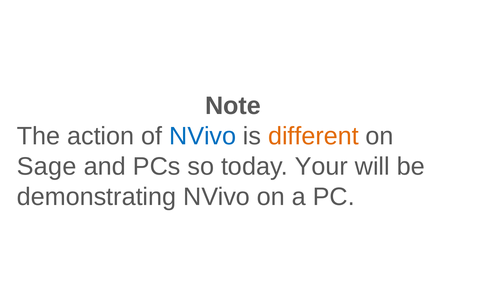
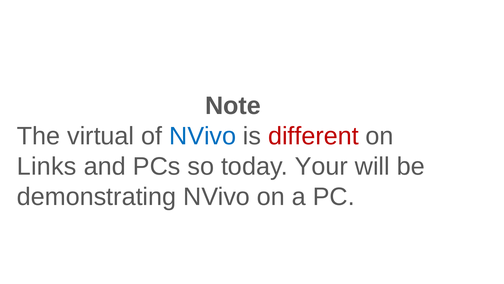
action: action -> virtual (101, 136)
different colour: orange -> red (313, 136)
Sage: Sage -> Links (47, 166)
